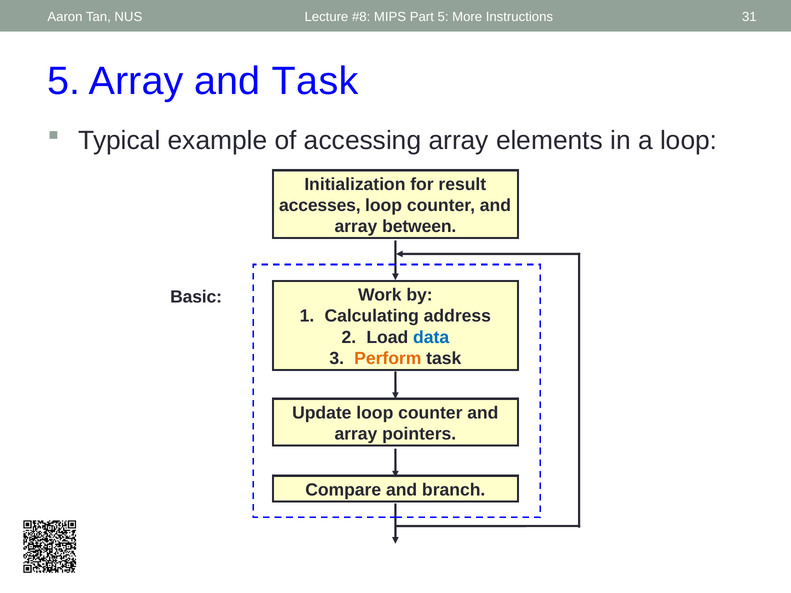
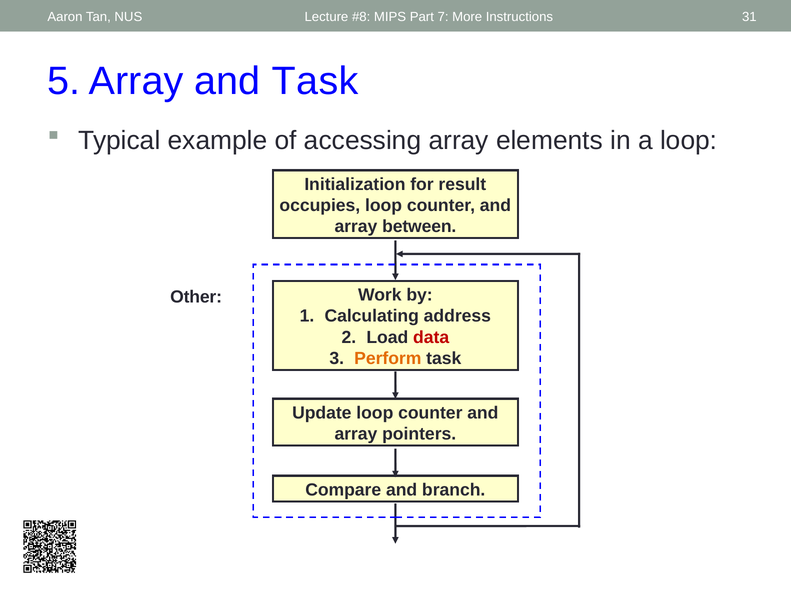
Part 5: 5 -> 7 (443, 17)
accesses: accesses -> occupies (320, 206)
Basic: Basic -> Other (196, 297)
data colour: blue -> red (431, 337)
